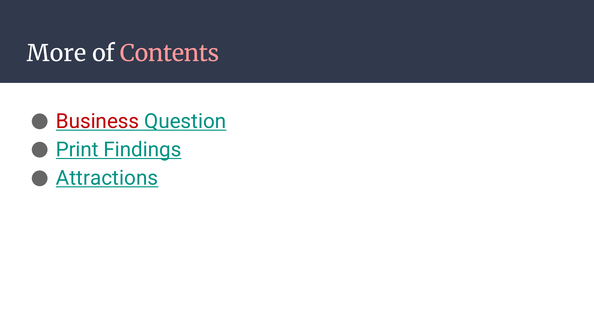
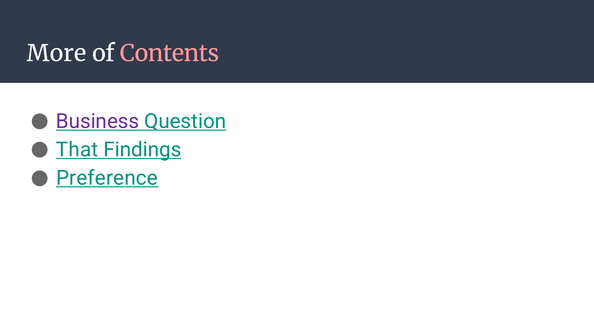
Business colour: red -> purple (98, 121)
Print: Print -> That (77, 150)
Attractions: Attractions -> Preference (107, 178)
